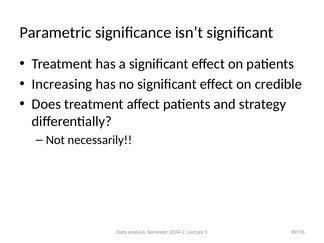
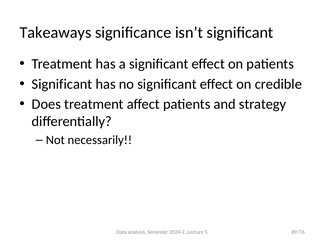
Parametric: Parametric -> Takeaways (55, 33)
Increasing: Increasing -> Significant (62, 84)
